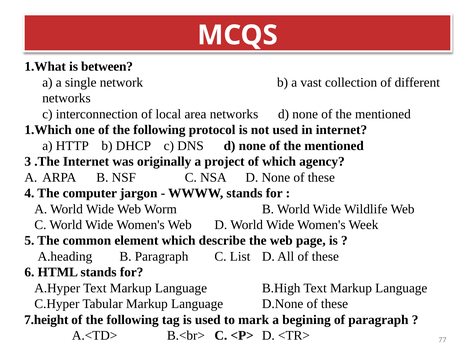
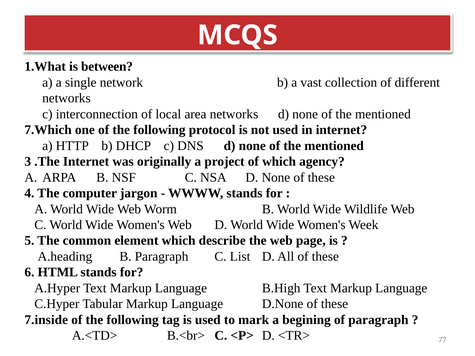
1.Which: 1.Which -> 7.Which (48, 130)
7.height: 7.height -> 7.inside (46, 320)
